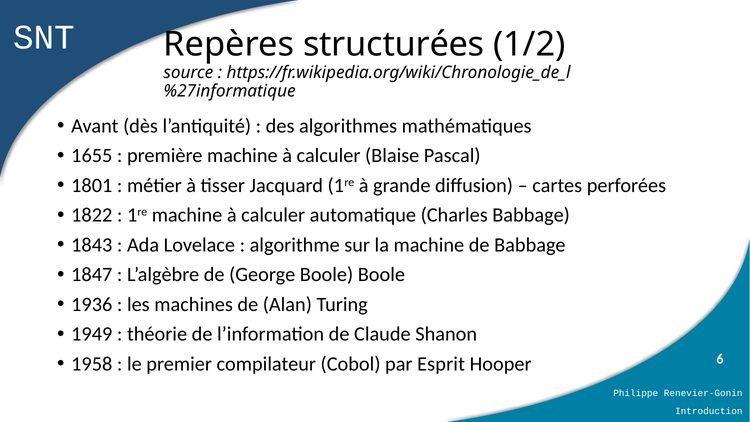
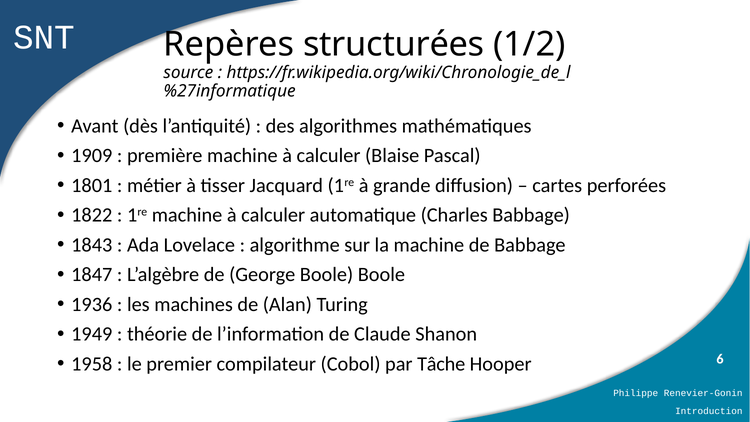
1655: 1655 -> 1909 (92, 156)
Esprit: Esprit -> Tâche (441, 364)
